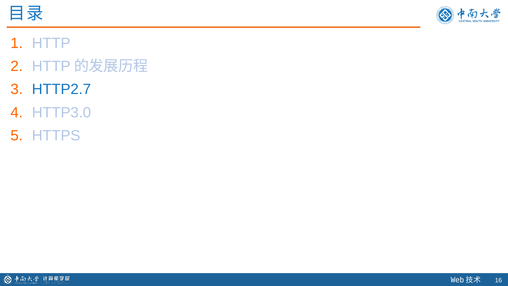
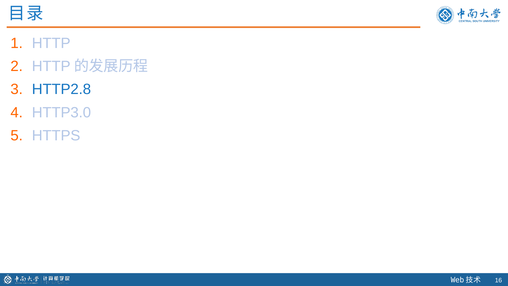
HTTP2.7: HTTP2.7 -> HTTP2.8 (61, 89)
